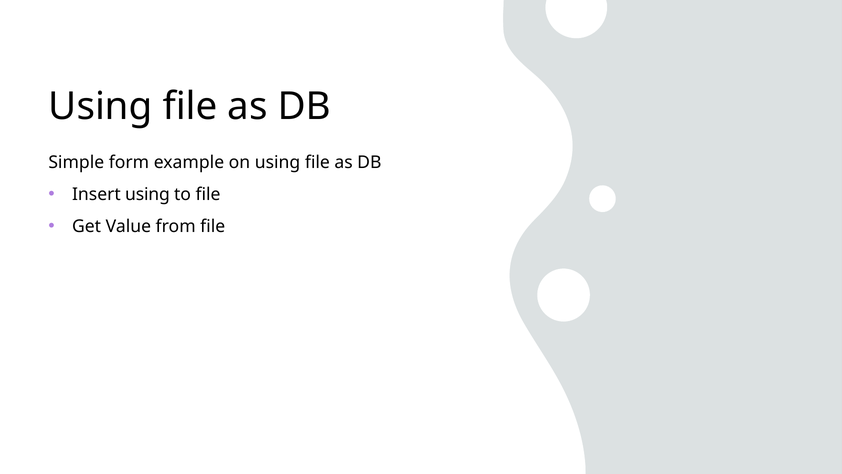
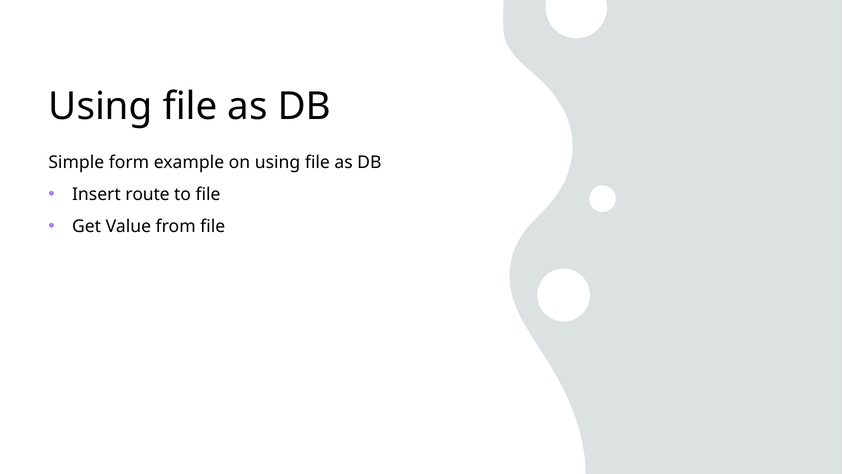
Insert using: using -> route (147, 194)
